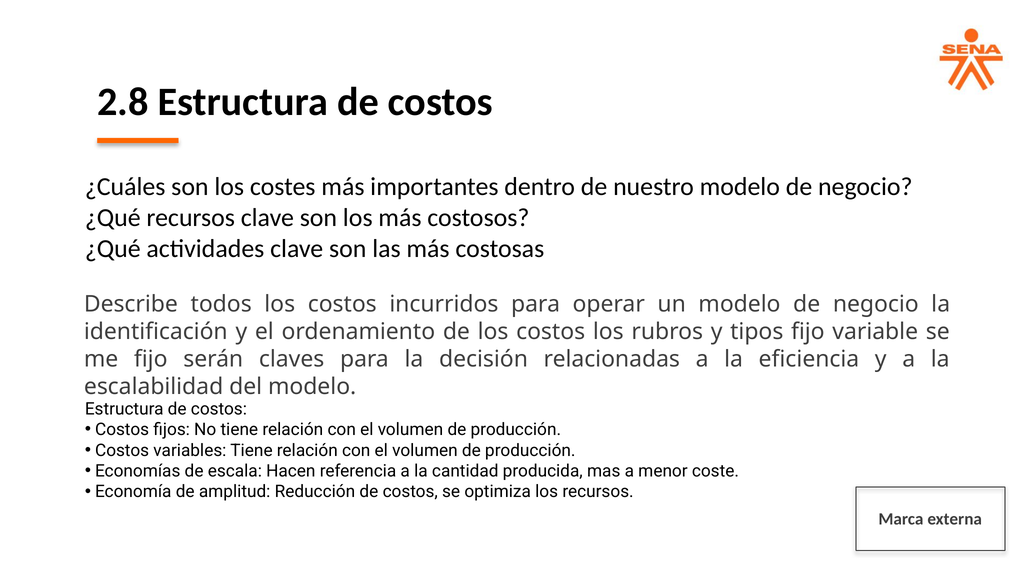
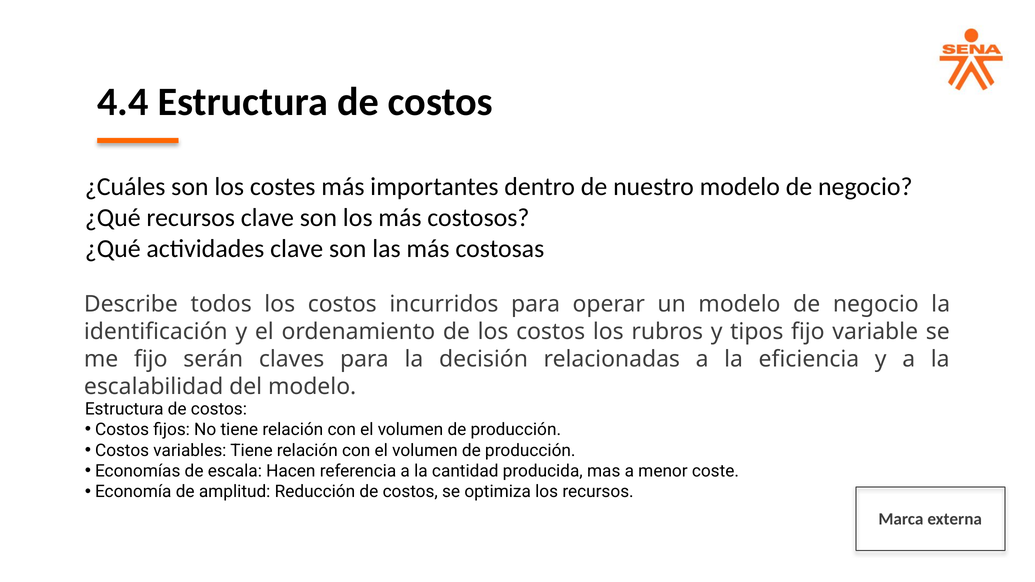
2.8: 2.8 -> 4.4 (123, 102)
